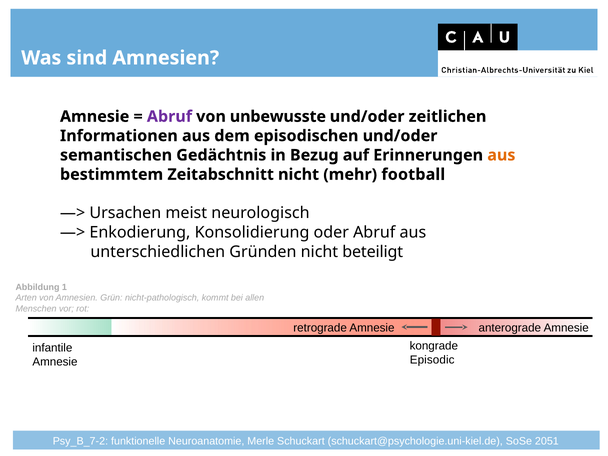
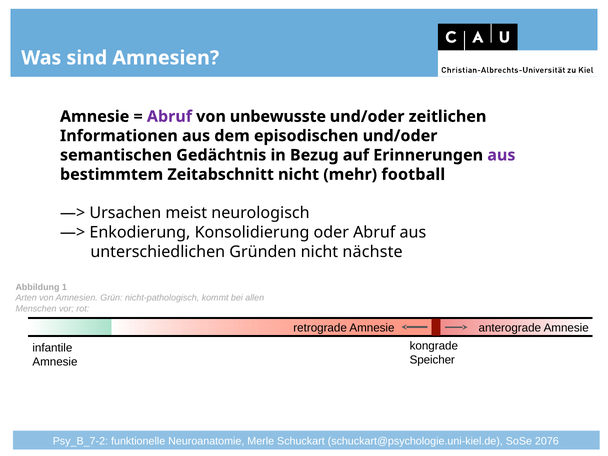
aus colour: orange -> purple (501, 155)
beteiligt: beteiligt -> nächste (373, 252)
Episodic: Episodic -> Speicher (432, 360)
2051: 2051 -> 2076 (547, 441)
